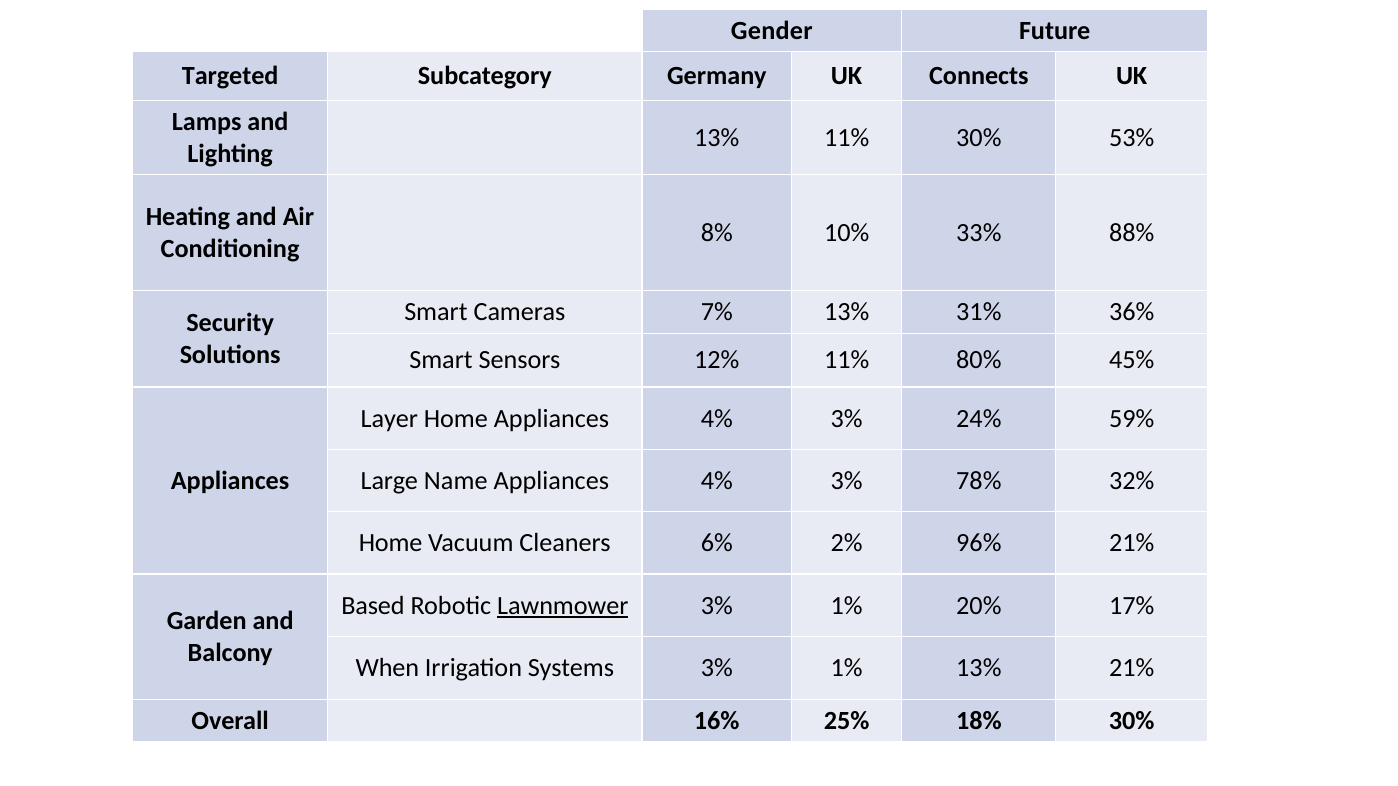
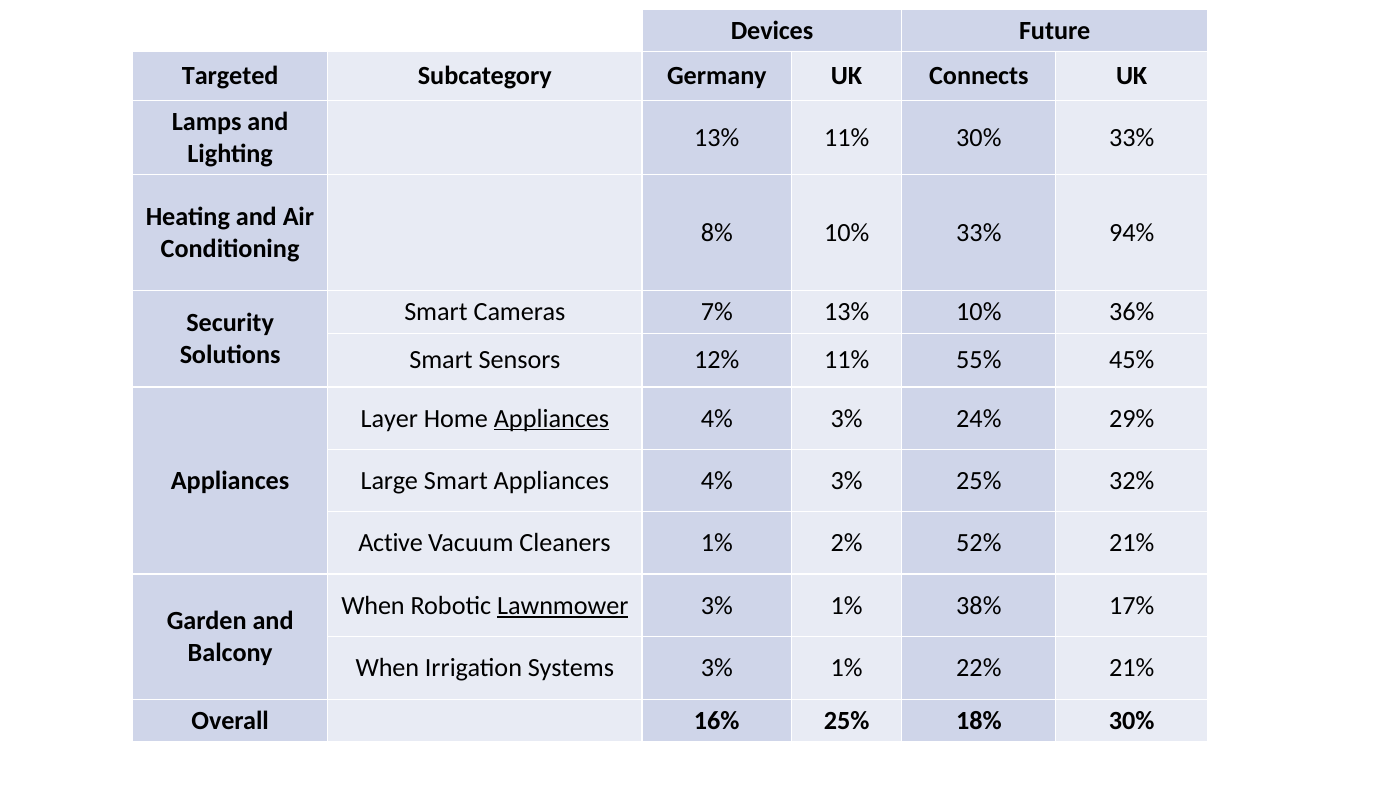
Gender: Gender -> Devices (772, 31)
30% 53%: 53% -> 33% (1132, 138)
88%: 88% -> 94% (1132, 233)
13% 31%: 31% -> 10% (979, 312)
80%: 80% -> 55% (979, 361)
Appliances underline: none -> present (552, 419)
59%: 59% -> 29% (1132, 419)
Large Name: Name -> Smart (456, 481)
3% 78%: 78% -> 25% (979, 481)
Home: Home -> Active (391, 543)
Cleaners 6%: 6% -> 1% (717, 543)
96%: 96% -> 52% (979, 543)
Based: Based -> When (373, 606)
20%: 20% -> 38% (979, 606)
1% 13%: 13% -> 22% (979, 669)
